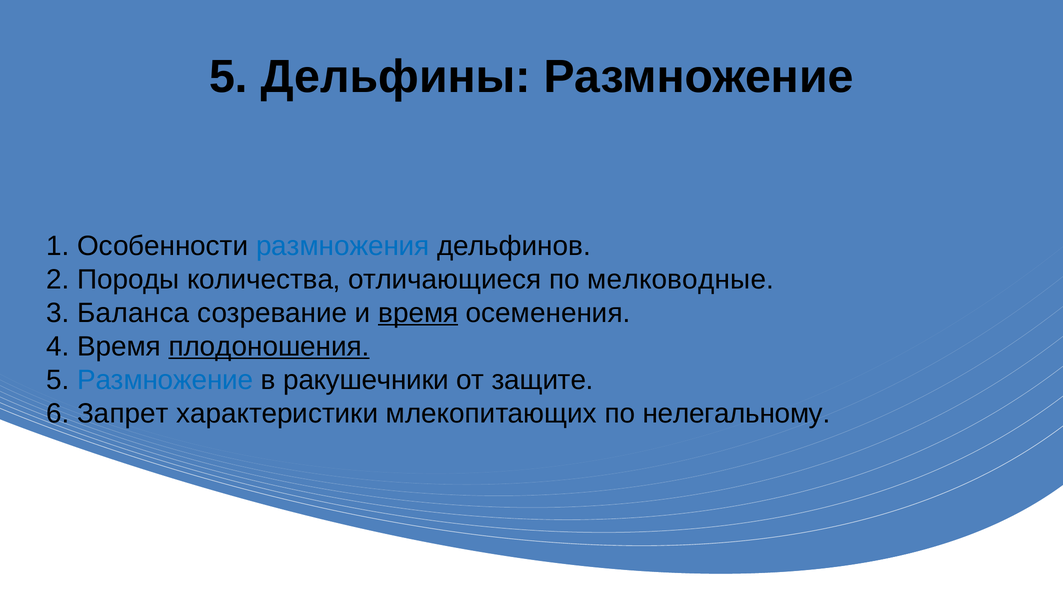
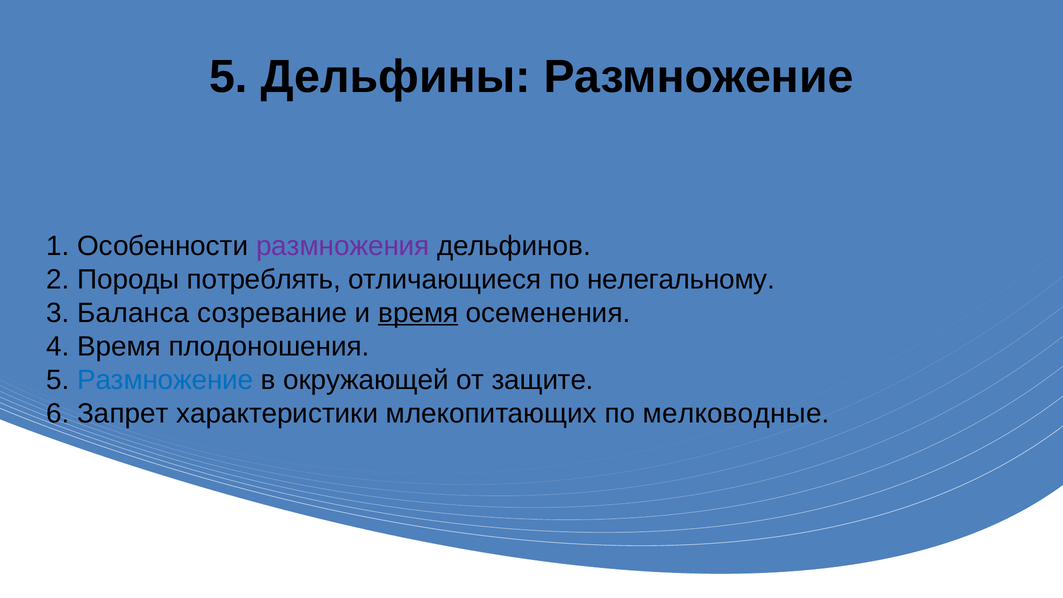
размножения colour: blue -> purple (343, 246)
количества: количества -> потреблять (264, 279)
мелководные: мелководные -> нелегальному (681, 279)
плодоношения underline: present -> none (269, 346)
ракушечники: ракушечники -> окружающей (366, 380)
нелегальному: нелегальному -> мелководные (736, 413)
